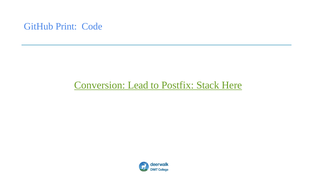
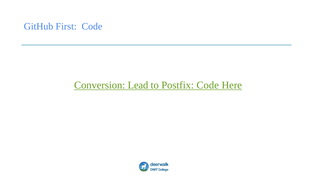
Print: Print -> First (66, 26)
Postfix Stack: Stack -> Code (208, 85)
